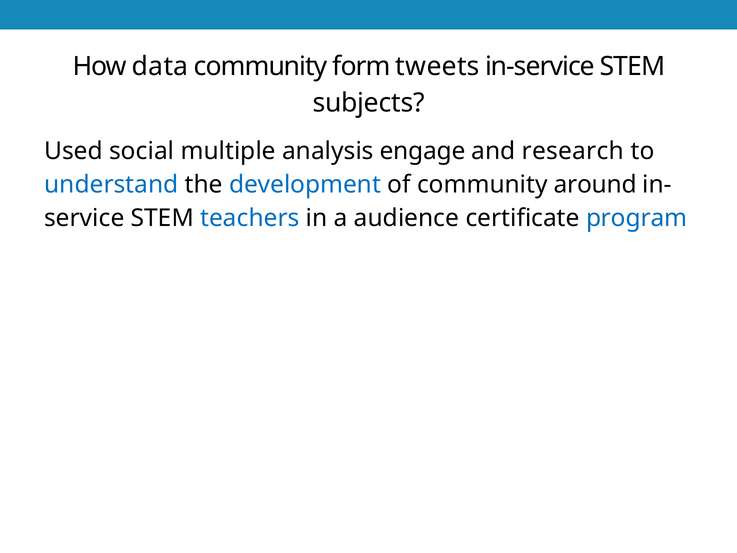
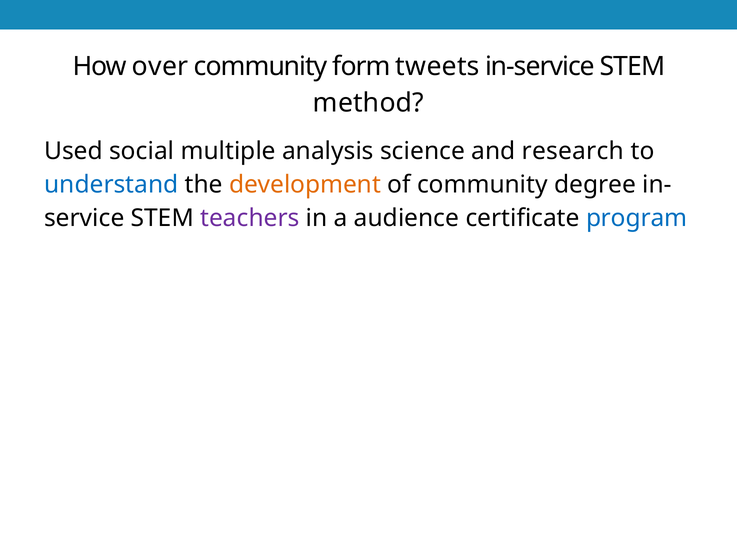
data: data -> over (160, 66)
subjects: subjects -> method (368, 103)
engage: engage -> science (423, 151)
development colour: blue -> orange (305, 184)
around: around -> degree (595, 184)
teachers colour: blue -> purple (250, 218)
